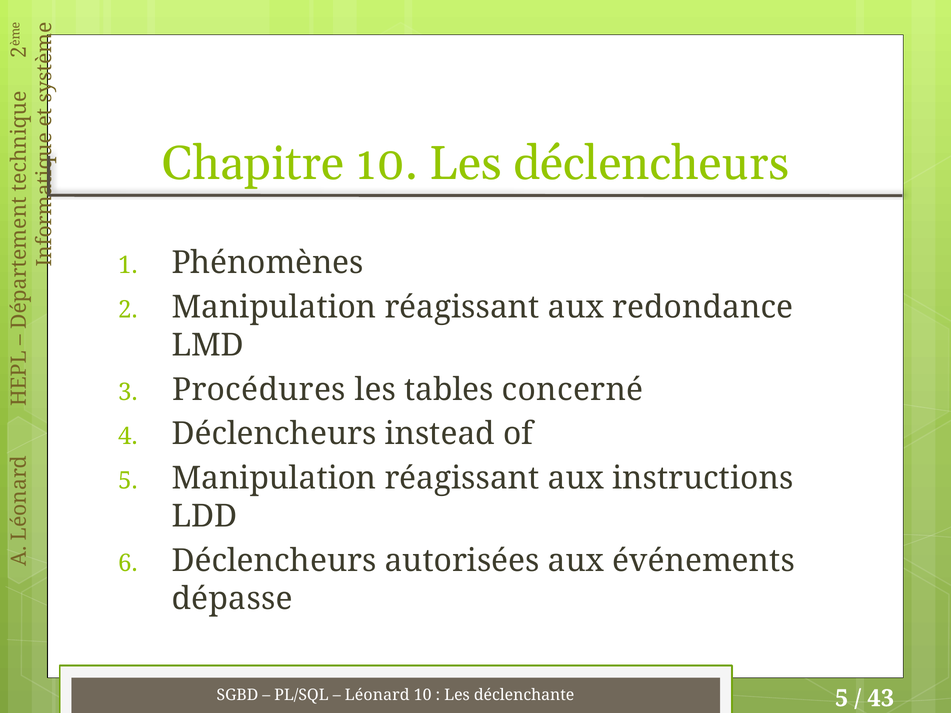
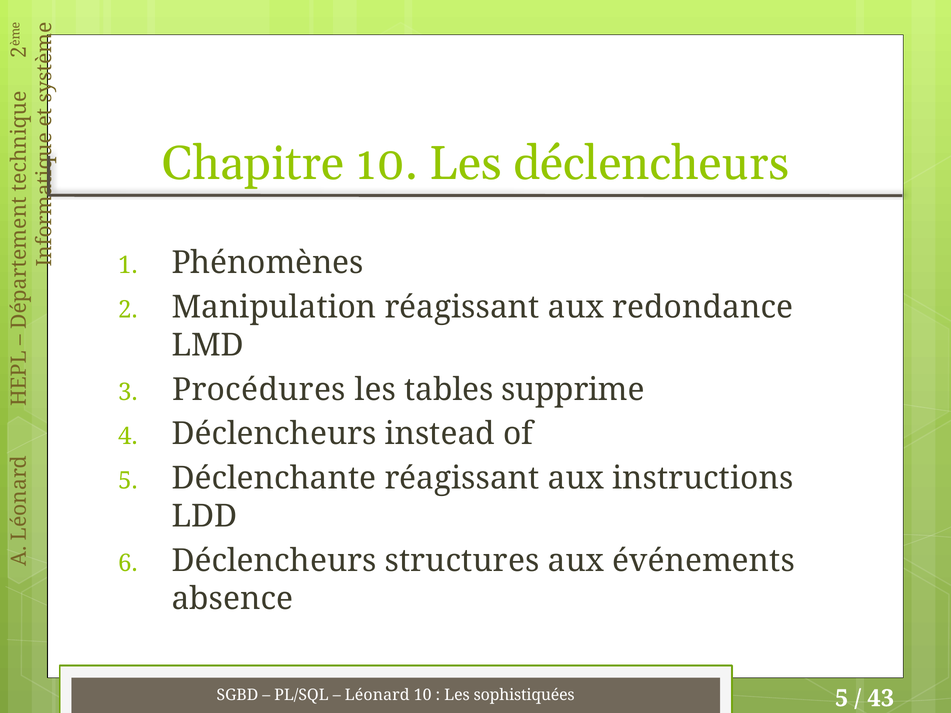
concerné: concerné -> supprime (573, 390)
Manipulation: Manipulation -> Déclenchante (274, 478)
autorisées: autorisées -> structures (462, 561)
dépasse: dépasse -> absence (232, 599)
déclenchante: déclenchante -> sophistiquées (524, 695)
